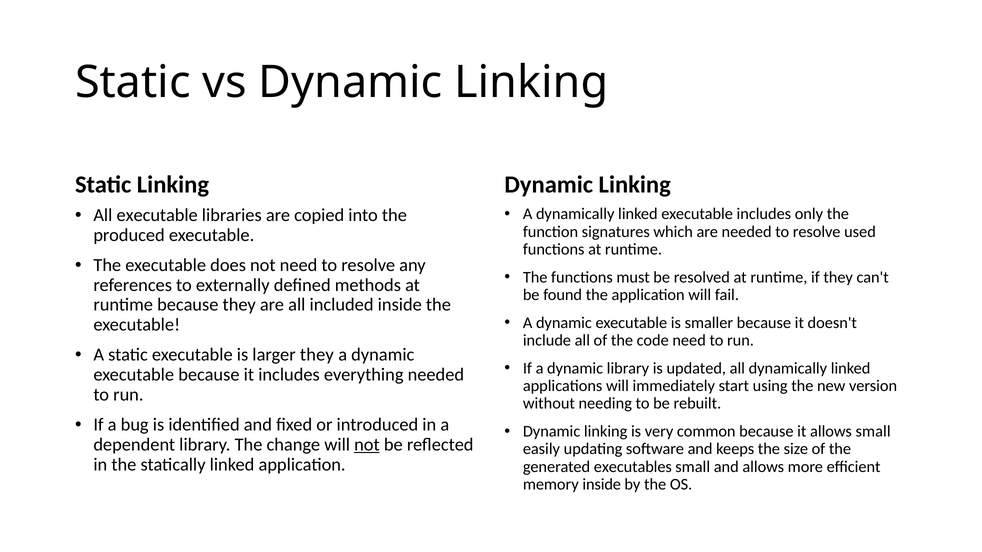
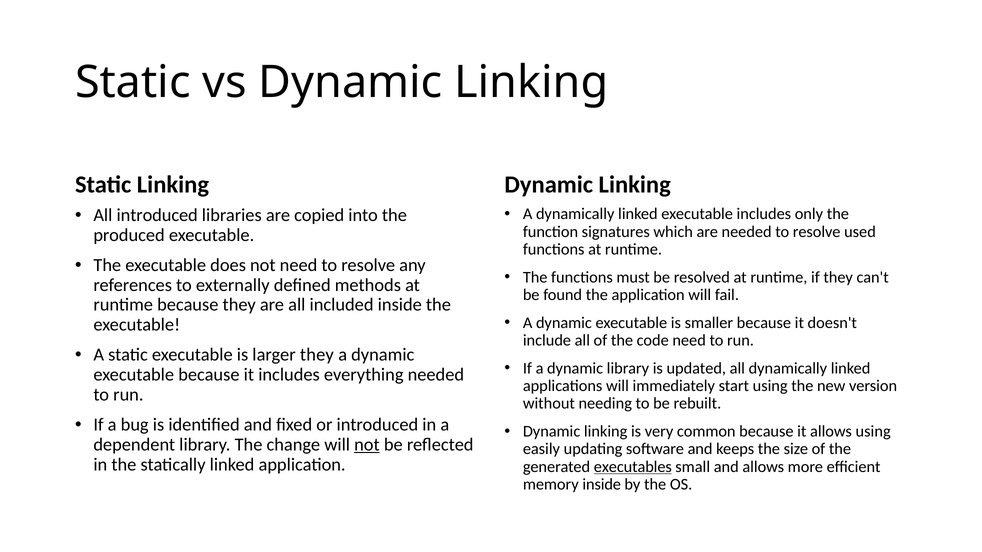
All executable: executable -> introduced (157, 215)
allows small: small -> using (873, 432)
executables underline: none -> present (633, 467)
